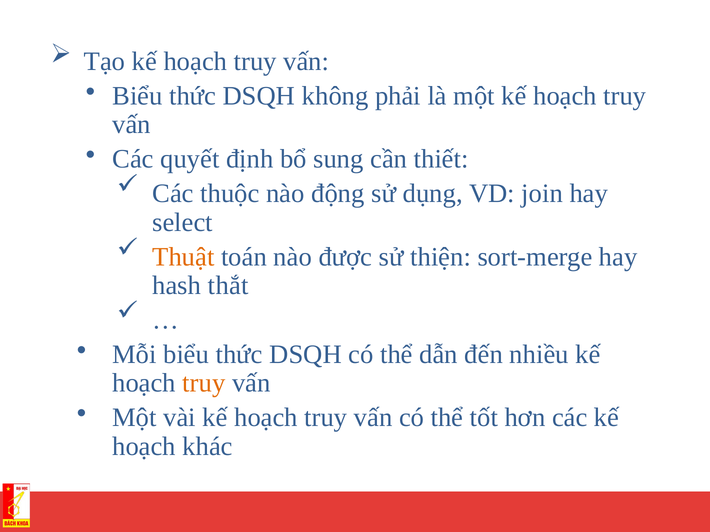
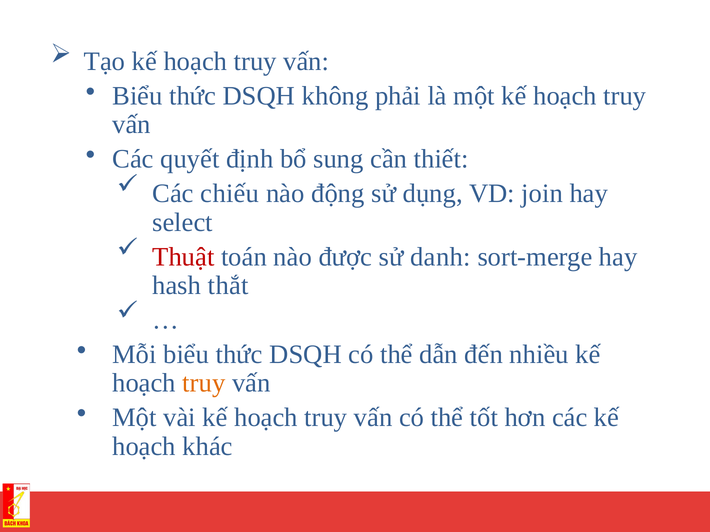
thuộc: thuộc -> chiếu (230, 194)
Thuật colour: orange -> red (183, 257)
thiện: thiện -> danh (440, 257)
